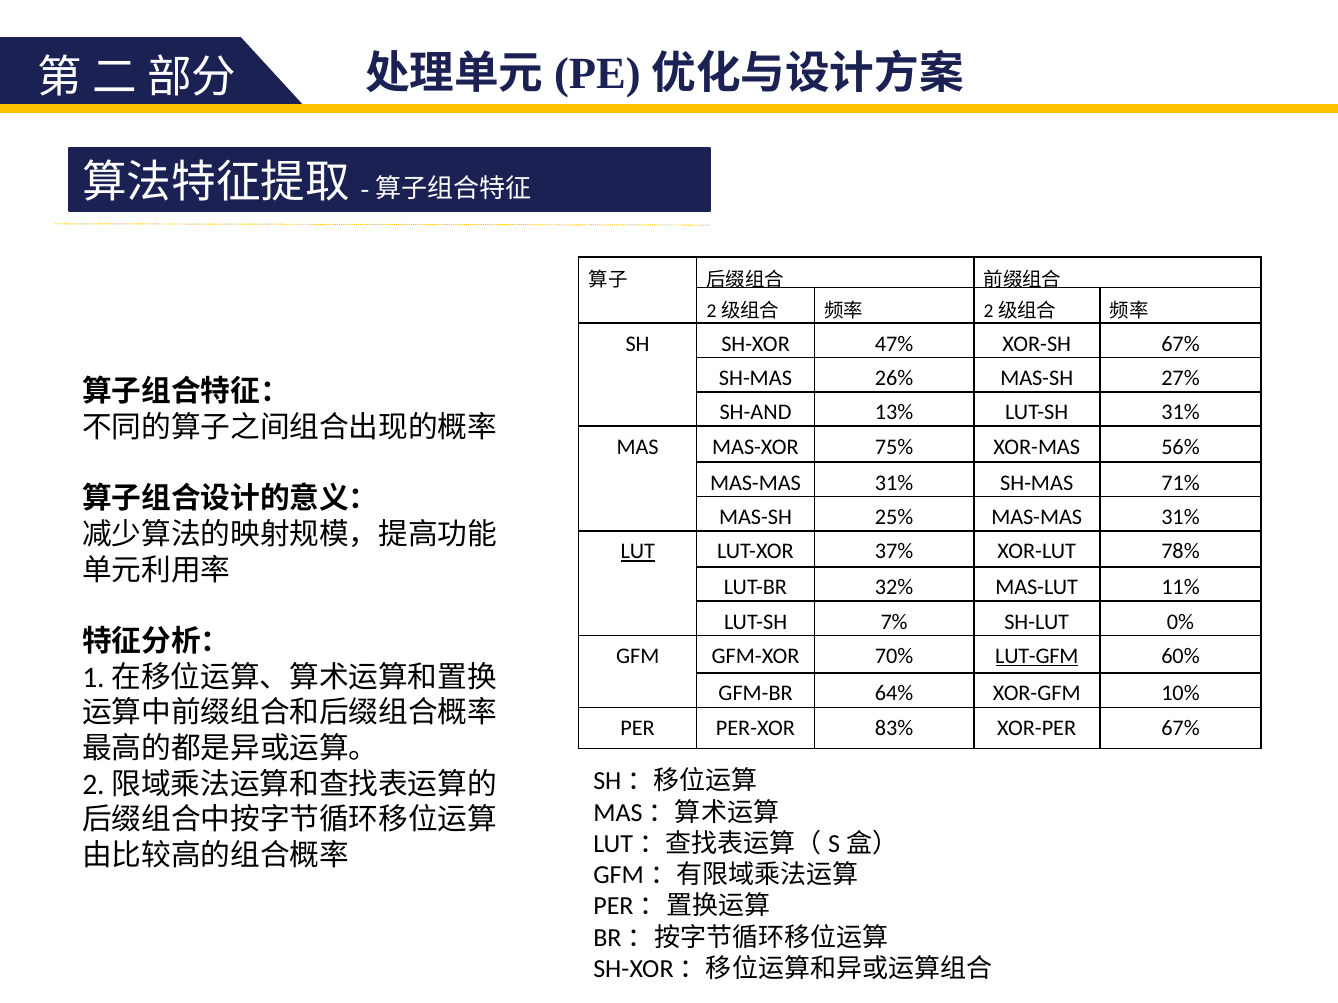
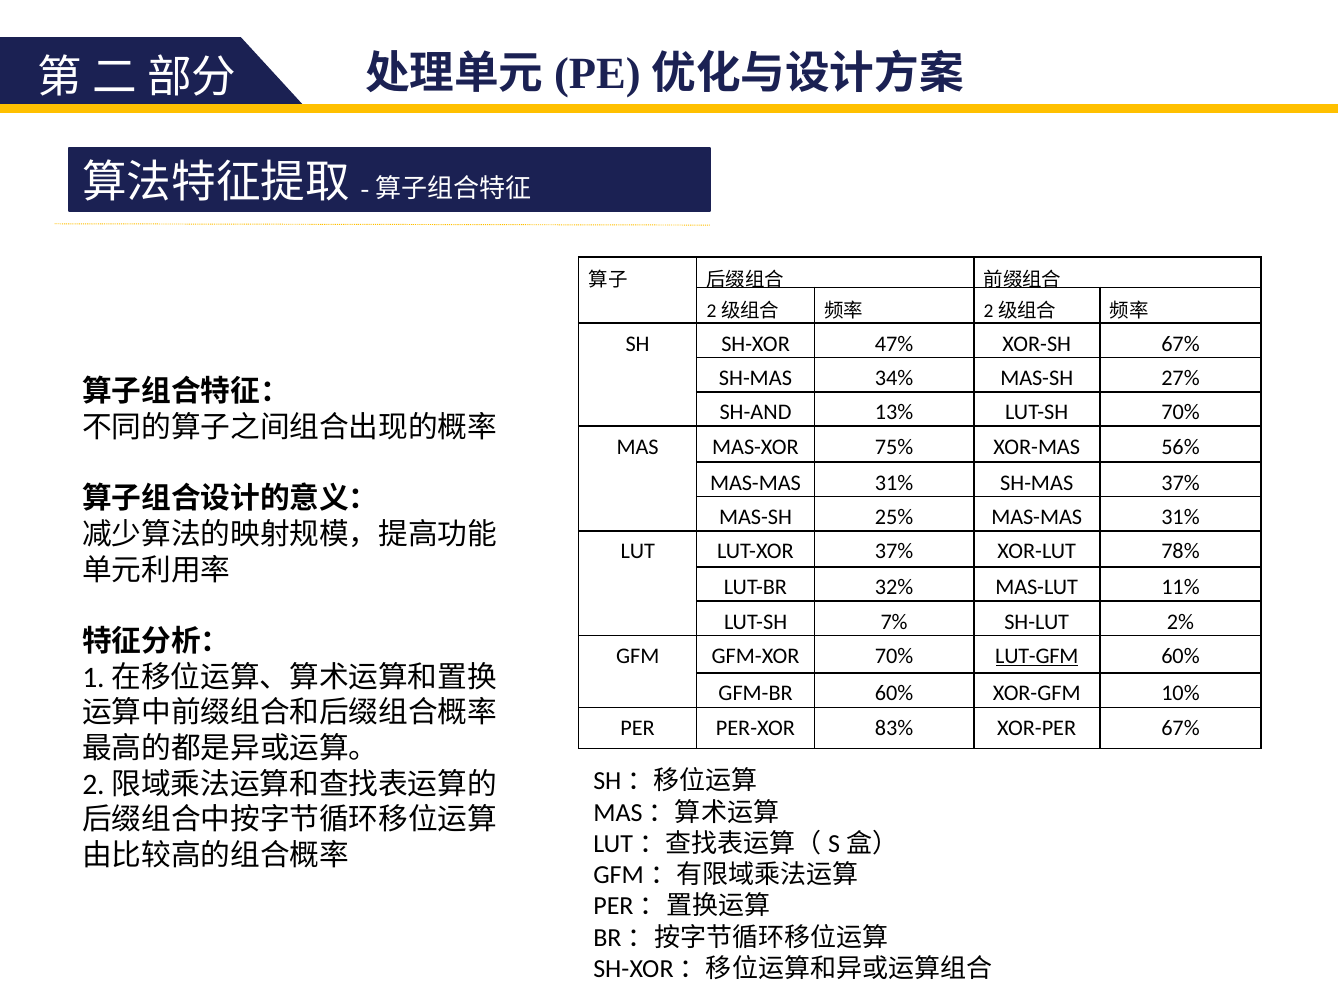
26%: 26% -> 34% (894, 378)
LUT-SH 31%: 31% -> 70% (1181, 413)
SH-MAS 71%: 71% -> 37% (1181, 483)
LUT underline: present -> none (638, 552)
0%: 0% -> 2% (1180, 622)
GFM-BR 64%: 64% -> 60% (894, 694)
